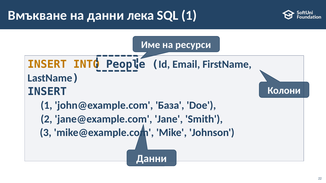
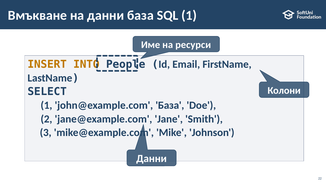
данни лека: лека -> база (140, 15)
INSERT: INSERT -> SELECT (47, 92)
